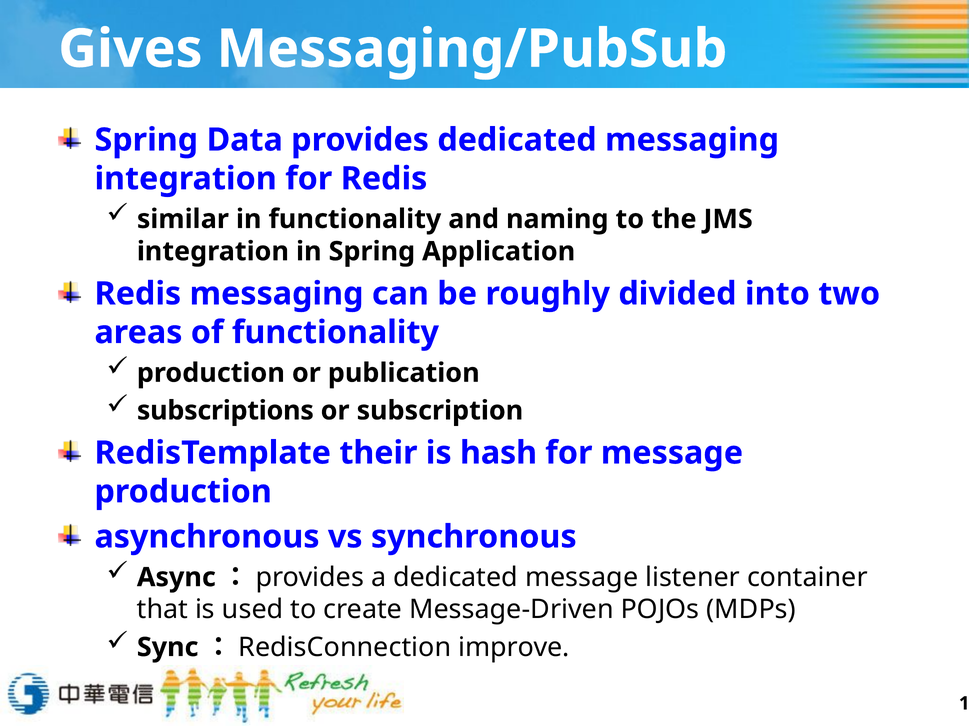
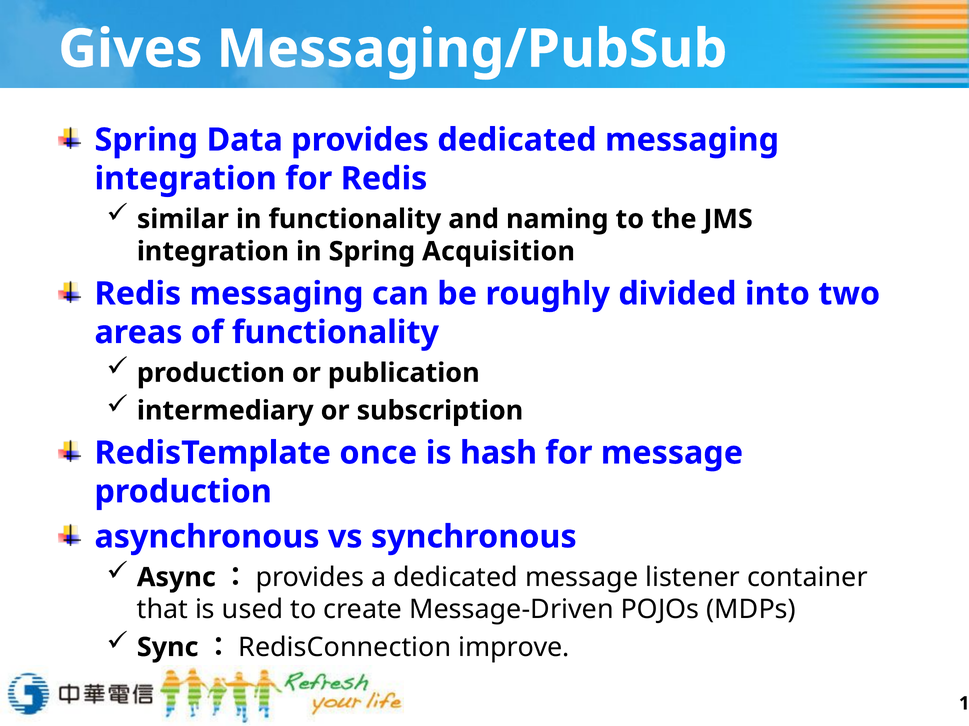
Application: Application -> Acquisition (499, 252)
subscriptions: subscriptions -> intermediary (225, 411)
their: their -> once (378, 453)
